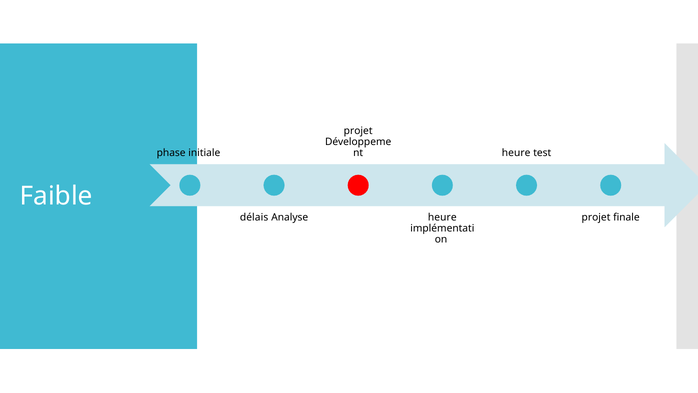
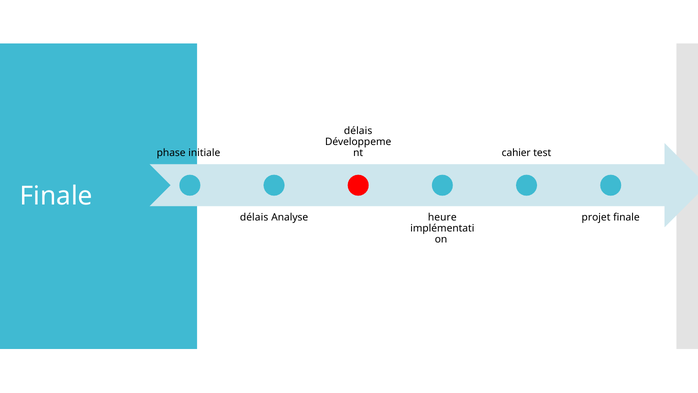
projet: projet -> délais (358, 131)
heure: heure -> cahier (516, 153)
Faible: Faible -> Finale (56, 196)
